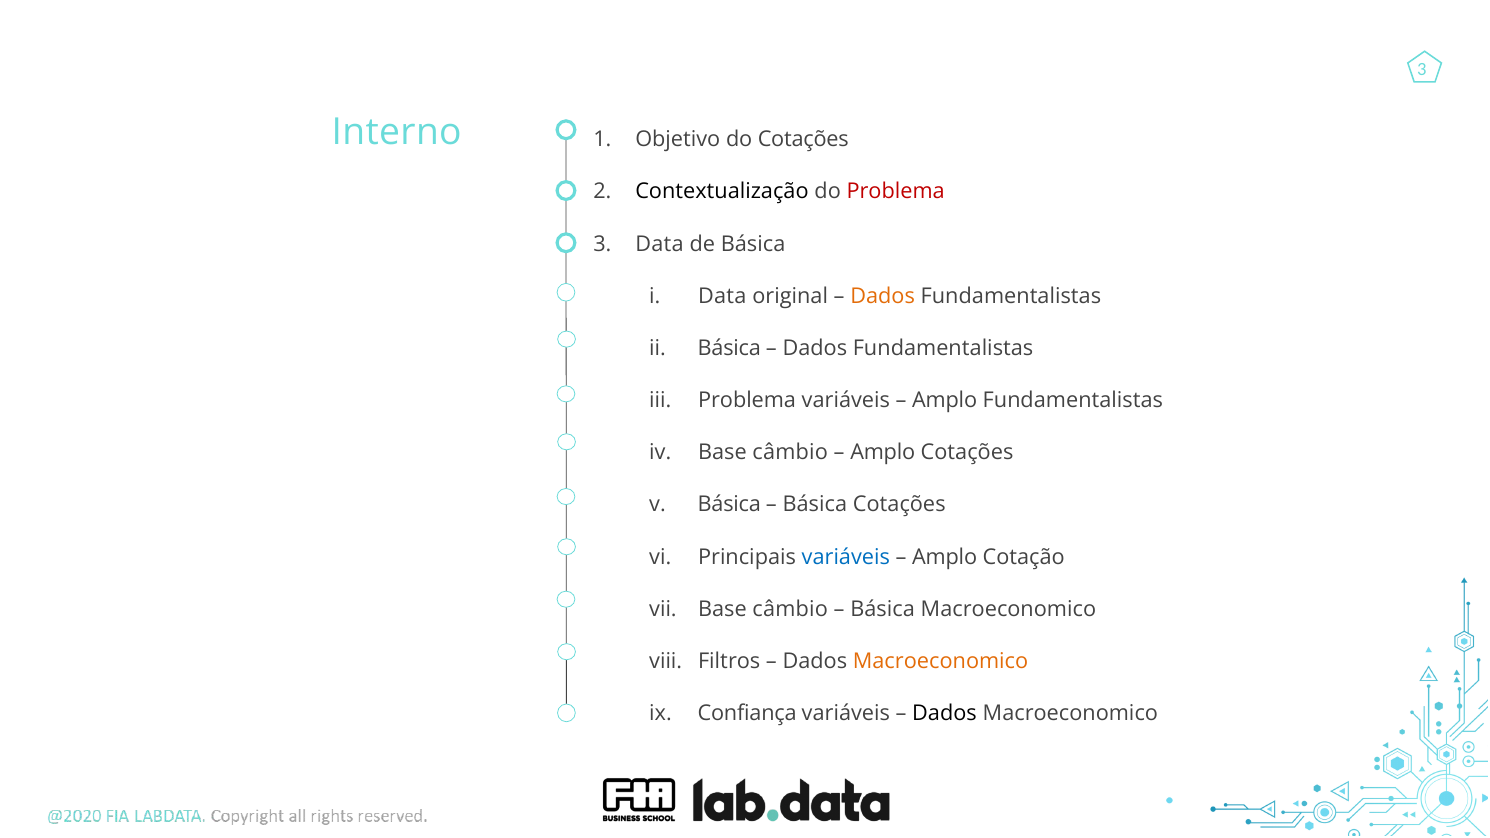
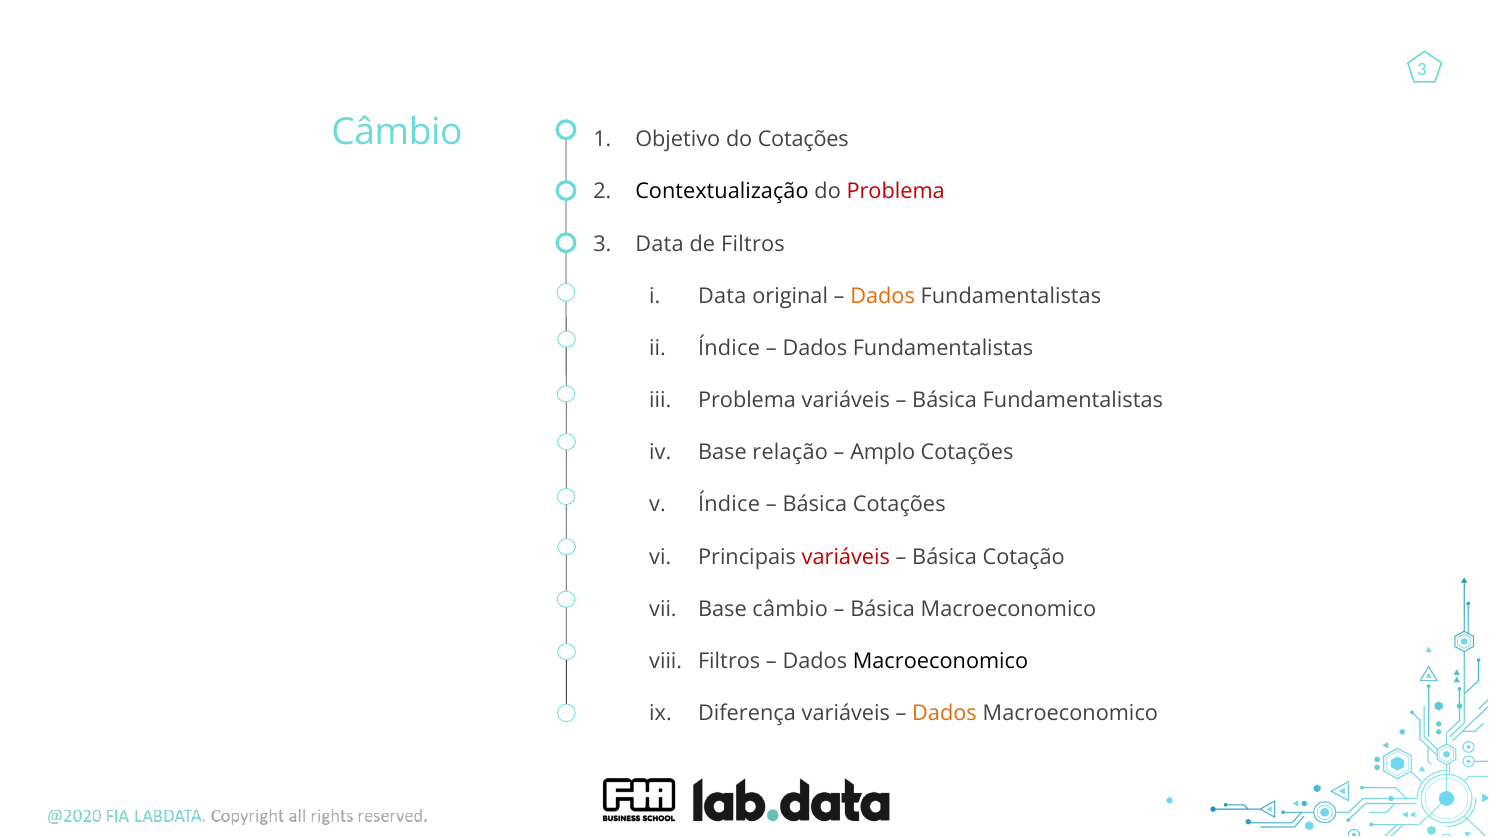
Interno: Interno -> Câmbio (397, 132)
de Básica: Básica -> Filtros (753, 244)
Básica: Básica -> Índice (729, 348)
Amplo: Amplo -> Básica (945, 400)
câmbio: câmbio -> relação (790, 453)
Básica: Básica -> Índice (729, 505)
variáveis colour: blue -> red (846, 557)
Amplo: Amplo -> Básica (945, 557)
Macroeconomico colour: orange -> black (941, 661)
Confiança: Confiança -> Diferença (747, 713)
Dados colour: black -> orange (945, 713)
